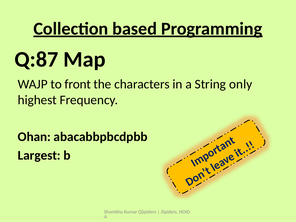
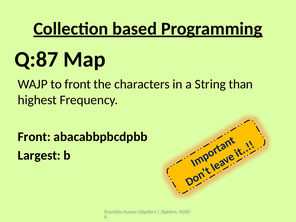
only: only -> than (241, 84)
Ohan: Ohan -> Front (34, 137)
